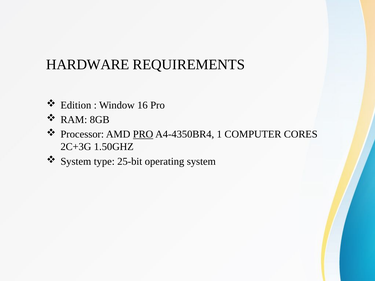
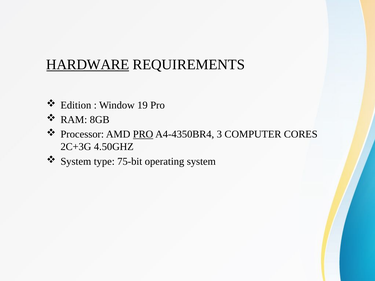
HARDWARE underline: none -> present (88, 65)
16: 16 -> 19 (142, 105)
1: 1 -> 3 (219, 134)
1.50GHZ: 1.50GHZ -> 4.50GHZ (114, 147)
25-bit: 25-bit -> 75-bit (130, 162)
